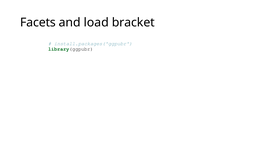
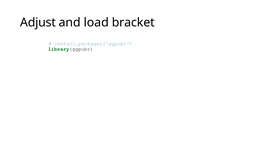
Facets: Facets -> Adjust (38, 22)
